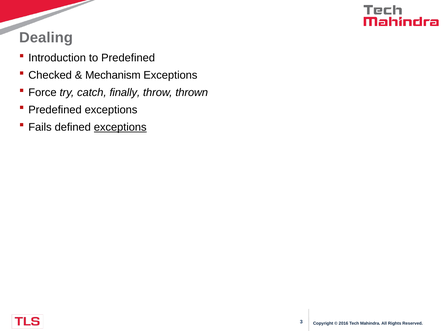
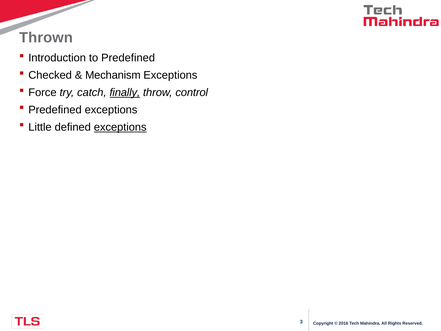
Dealing: Dealing -> Thrown (46, 38)
finally underline: none -> present (125, 92)
thrown: thrown -> control (192, 92)
Fails: Fails -> Little (40, 127)
